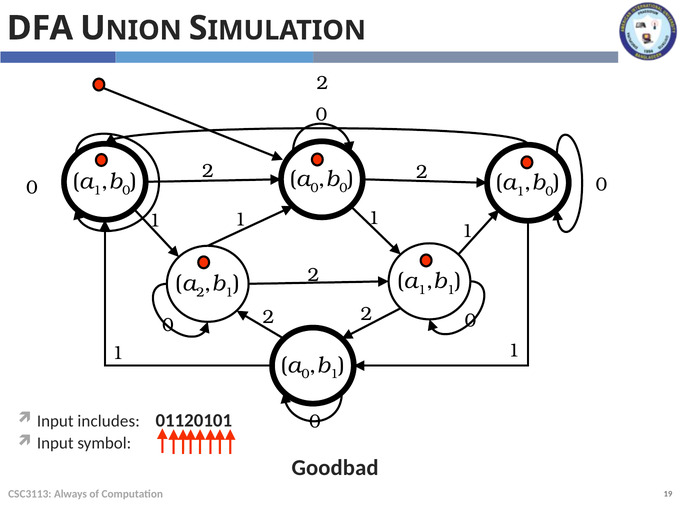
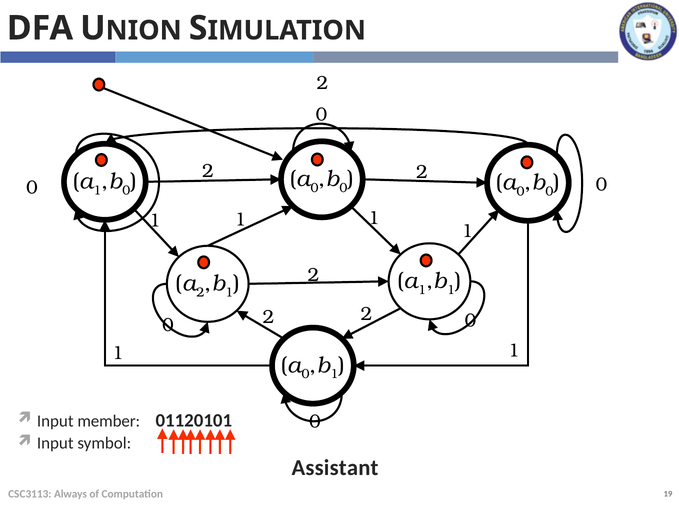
1: 1 -> 0 (521, 191)
includes: includes -> member (109, 420)
Goodbad: Goodbad -> Assistant (335, 467)
